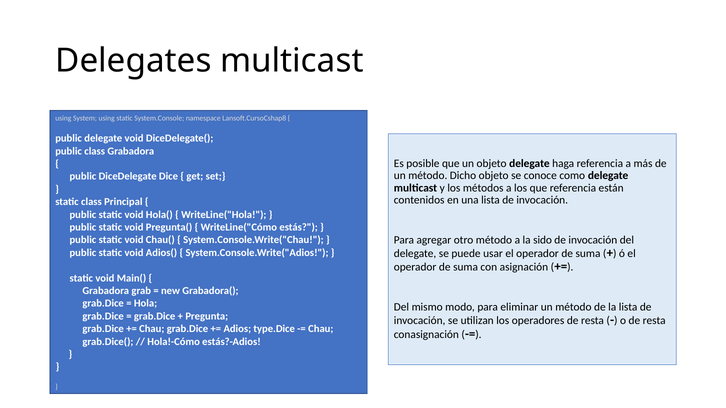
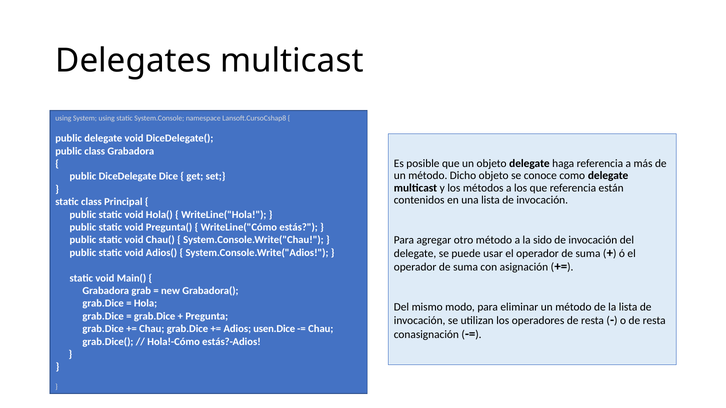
type.Dice: type.Dice -> usen.Dice (274, 329)
